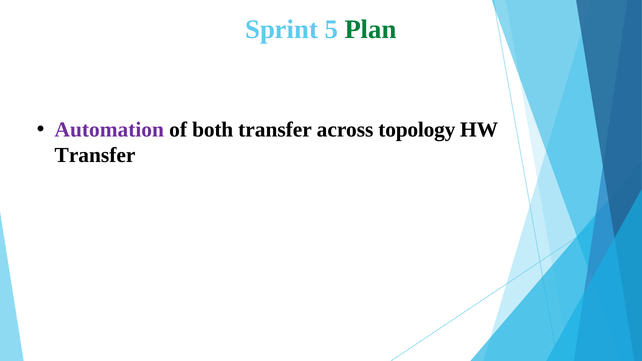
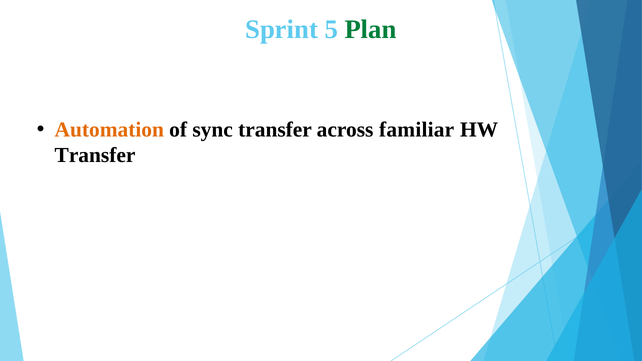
Automation colour: purple -> orange (109, 130)
both: both -> sync (213, 130)
topology: topology -> familiar (417, 130)
